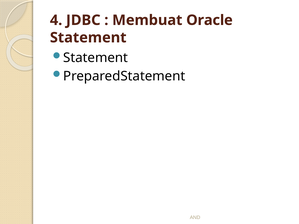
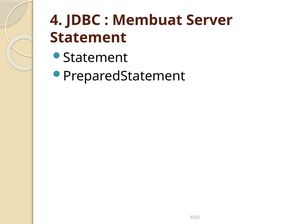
Oracle: Oracle -> Server (209, 20)
